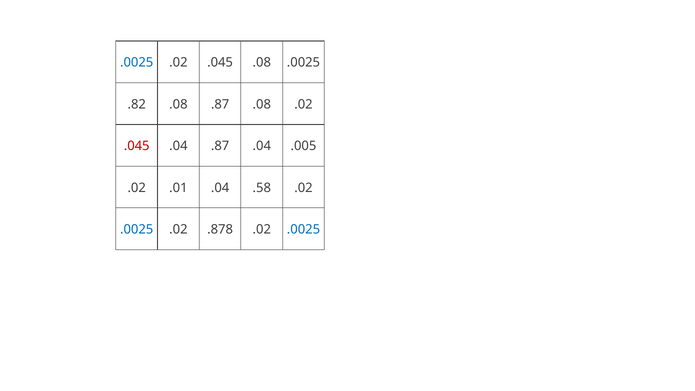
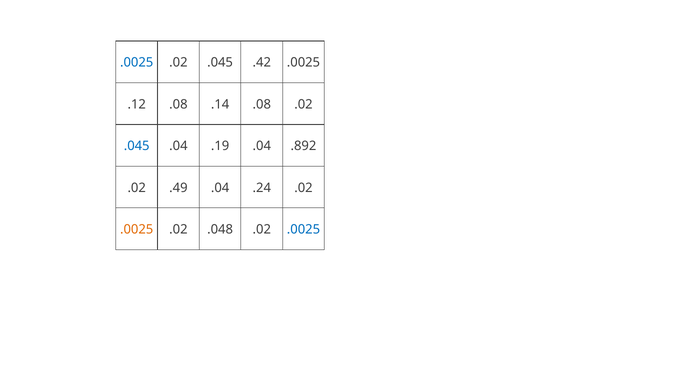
.045 .08: .08 -> .42 (262, 63)
.82: .82 -> .12 (137, 104)
.08 .87: .87 -> .14 (220, 104)
.045 colour: red -> blue (137, 146)
.04 .87: .87 -> .19 (220, 146)
.005: .005 -> .892 (303, 146)
.01: .01 -> .49 (178, 188)
.58: .58 -> .24 (262, 188)
.0025 colour: blue -> orange (137, 229)
.878: .878 -> .048 (220, 229)
